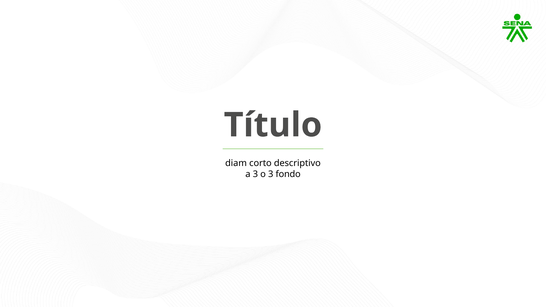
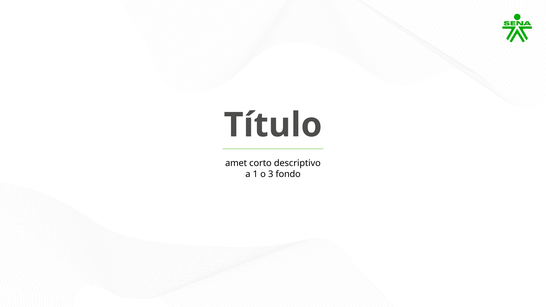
diam: diam -> amet (236, 163)
a 3: 3 -> 1 (255, 174)
